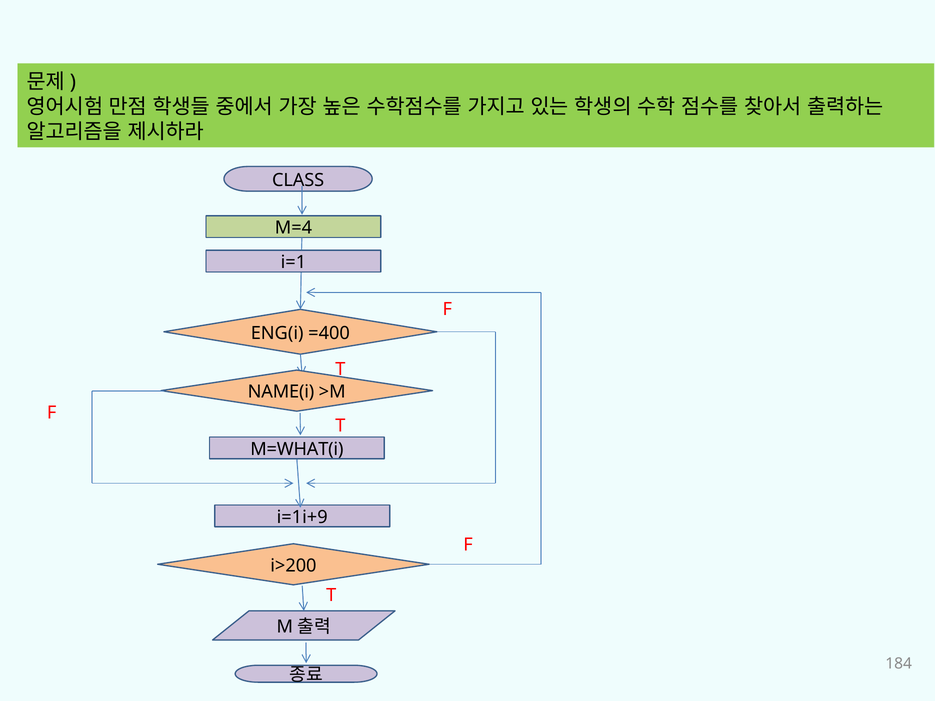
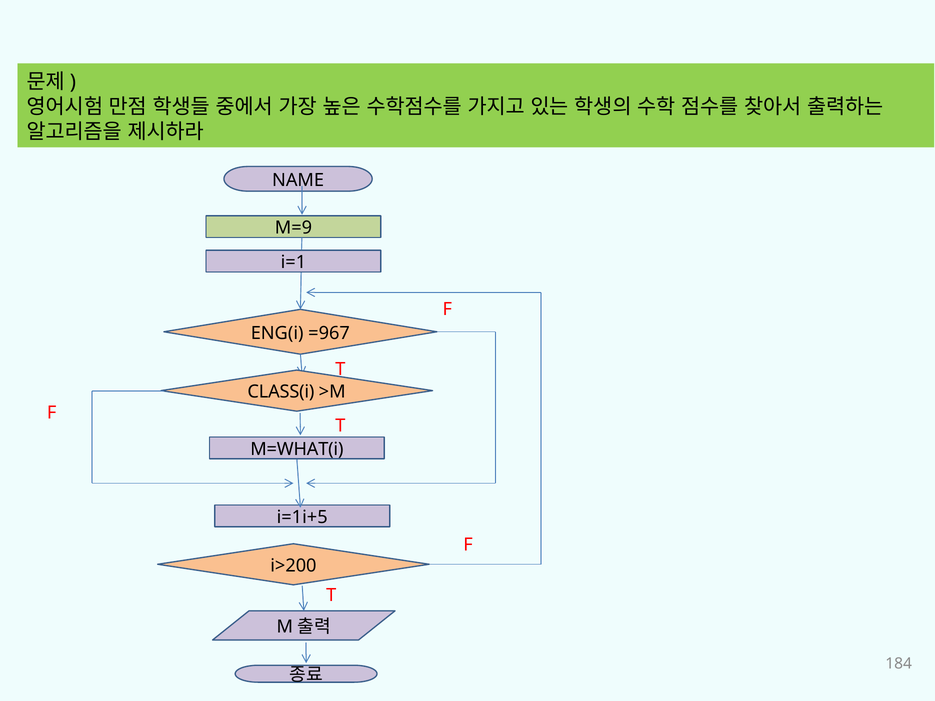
CLASS: CLASS -> NAME (298, 180)
M=4: M=4 -> M=9 (293, 228)
=400: =400 -> =967 (329, 333)
NAME(i: NAME(i -> CLASS(i (281, 392)
i=1i+9: i=1i+9 -> i=1i+5 (302, 517)
